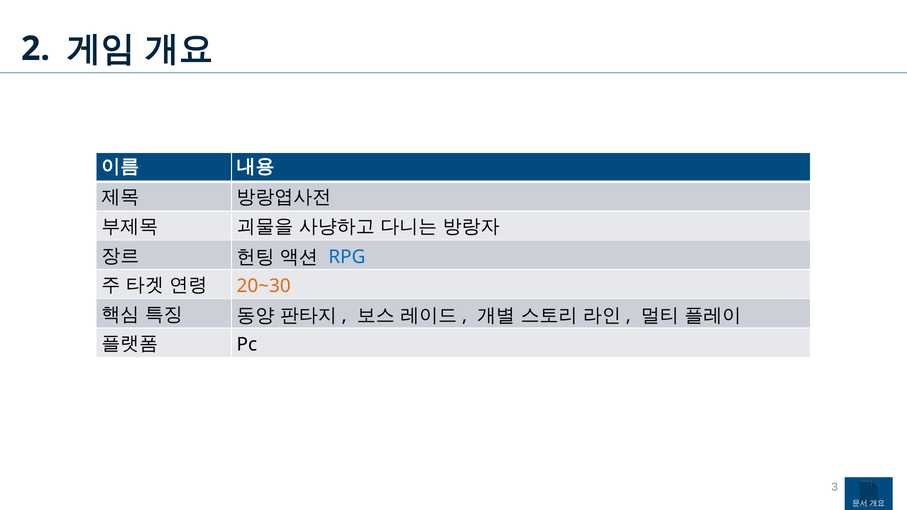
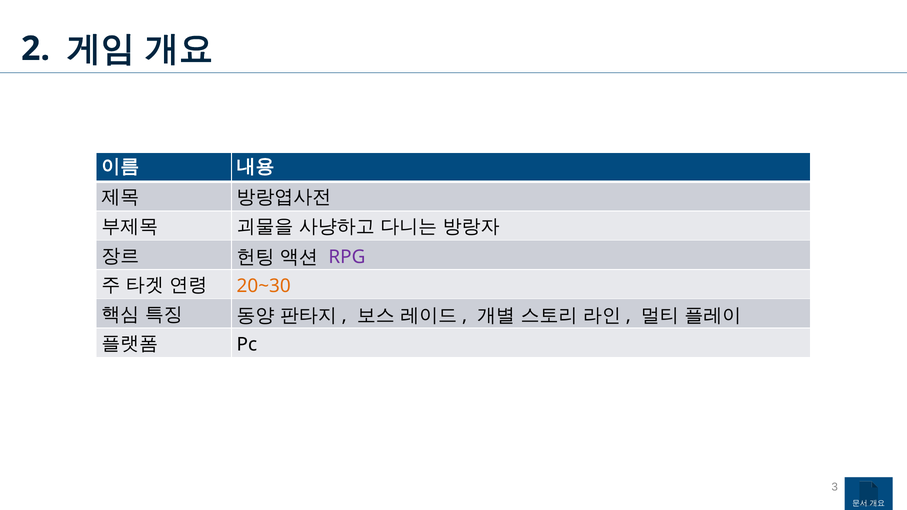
RPG colour: blue -> purple (347, 257)
